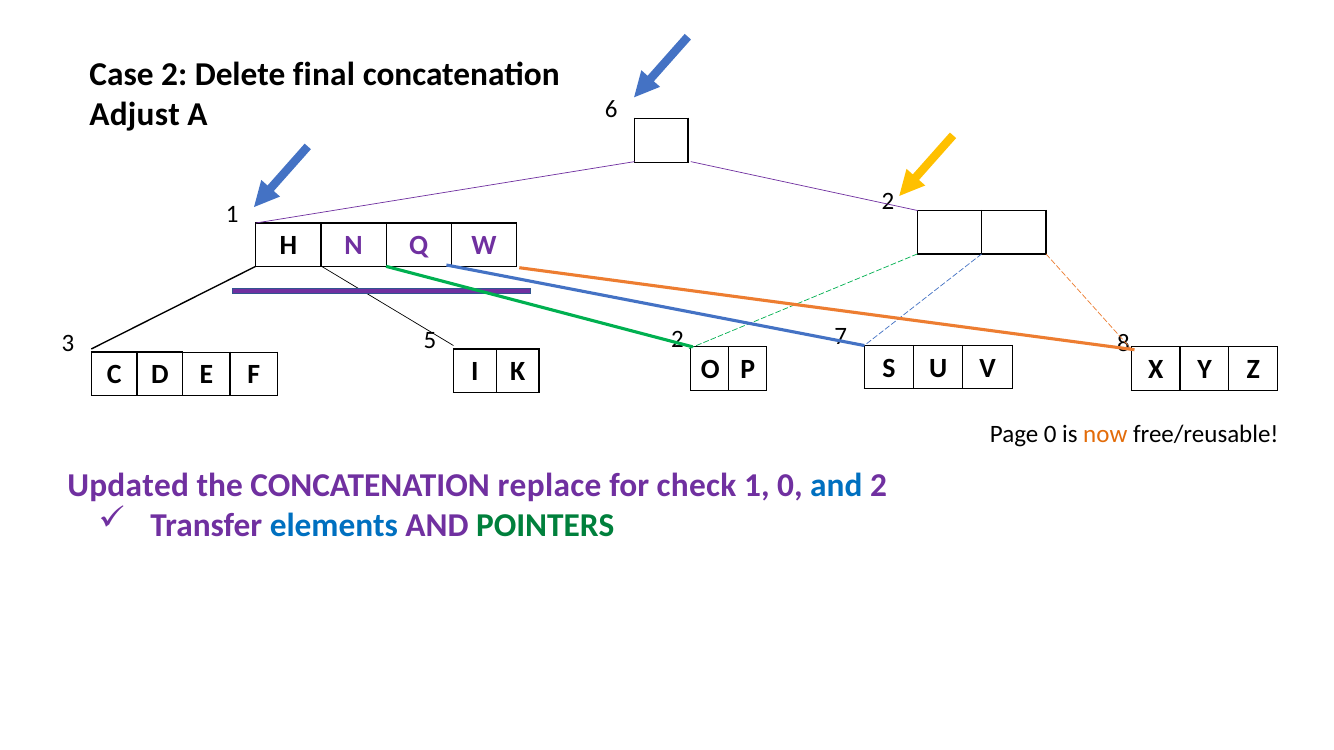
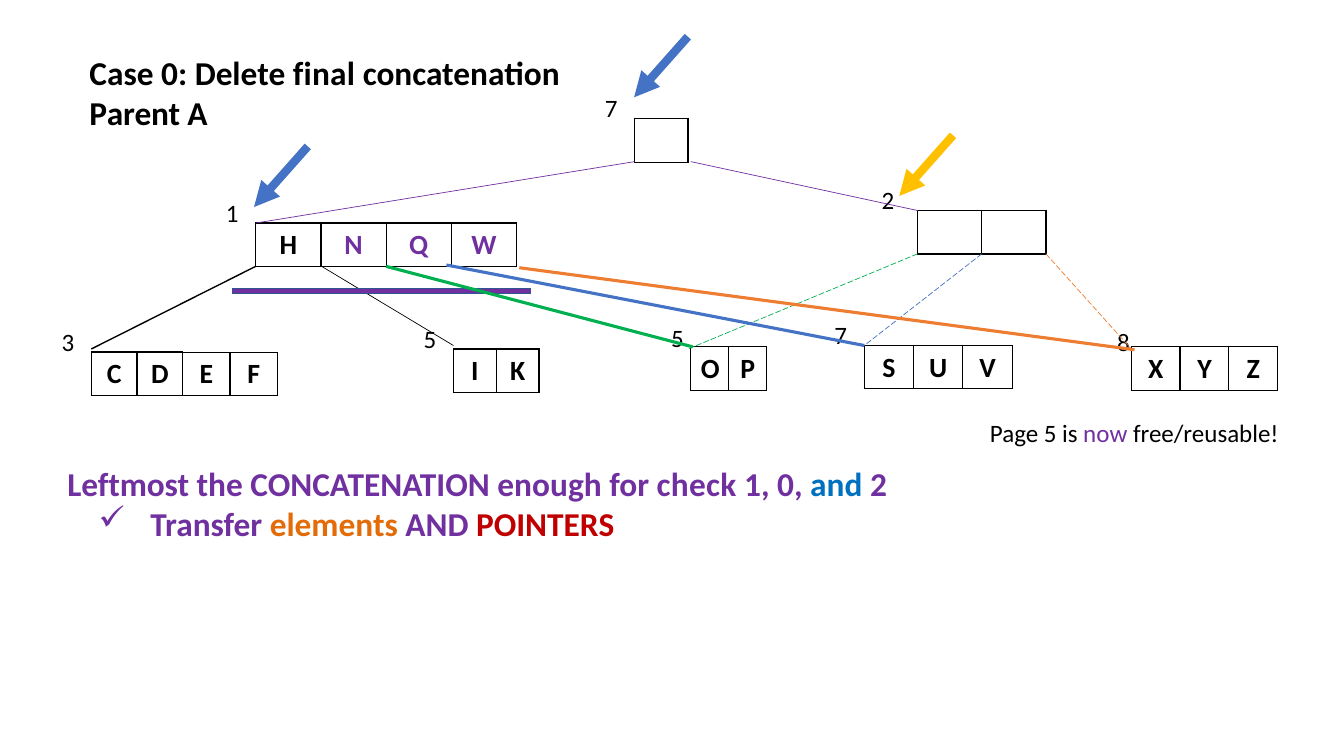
Case 2: 2 -> 0 (174, 75)
Adjust: Adjust -> Parent (135, 115)
A 6: 6 -> 7 (611, 109)
5 2: 2 -> 5 (677, 340)
Page 0: 0 -> 5 (1050, 435)
now colour: orange -> purple (1105, 435)
Updated: Updated -> Leftmost (128, 486)
replace: replace -> enough (550, 486)
elements colour: blue -> orange (334, 526)
POINTERS colour: green -> red (545, 526)
